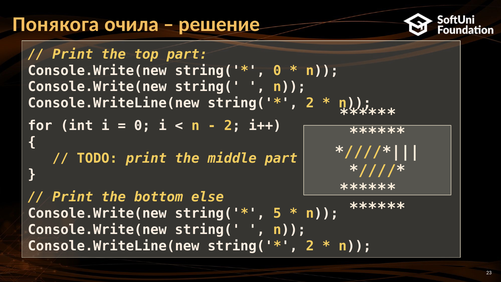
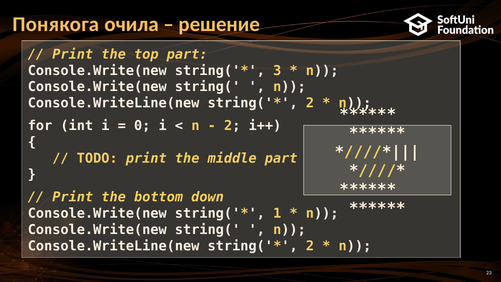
0: 0 -> 3 (277, 71)
else: else -> down (208, 197)
5: 5 -> 1 (277, 213)
